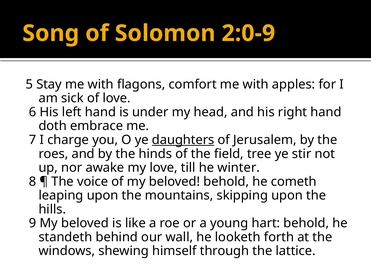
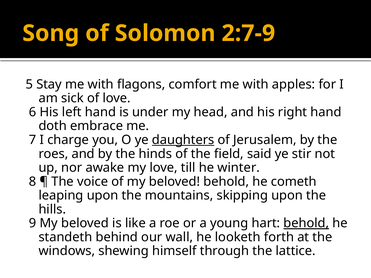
2:0-9: 2:0-9 -> 2:7-9 (248, 33)
tree: tree -> said (259, 154)
behold underline: none -> present (306, 223)
